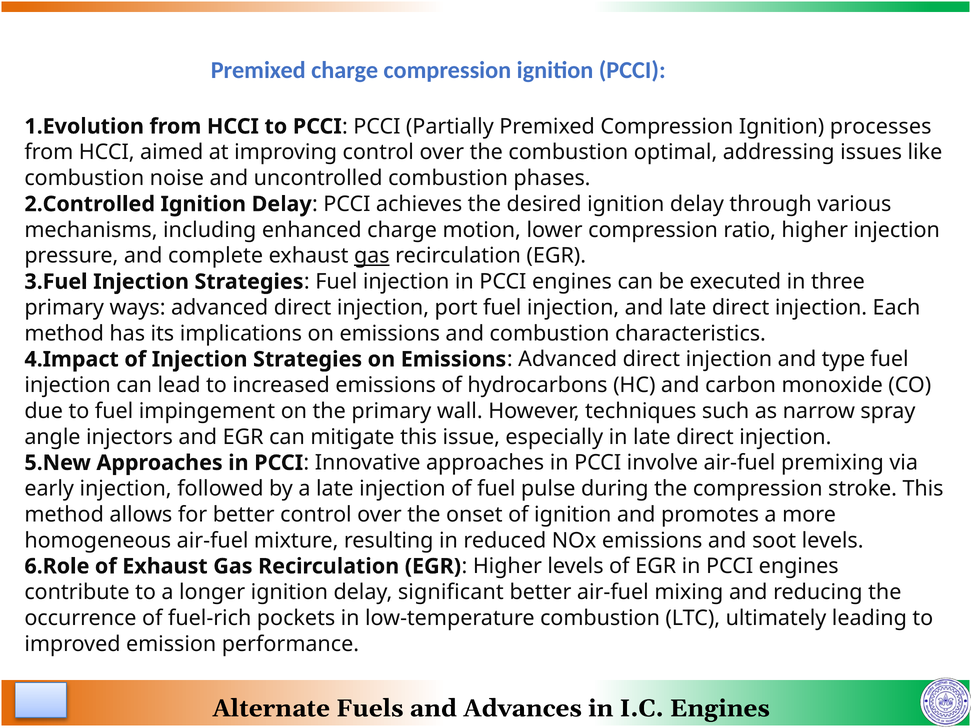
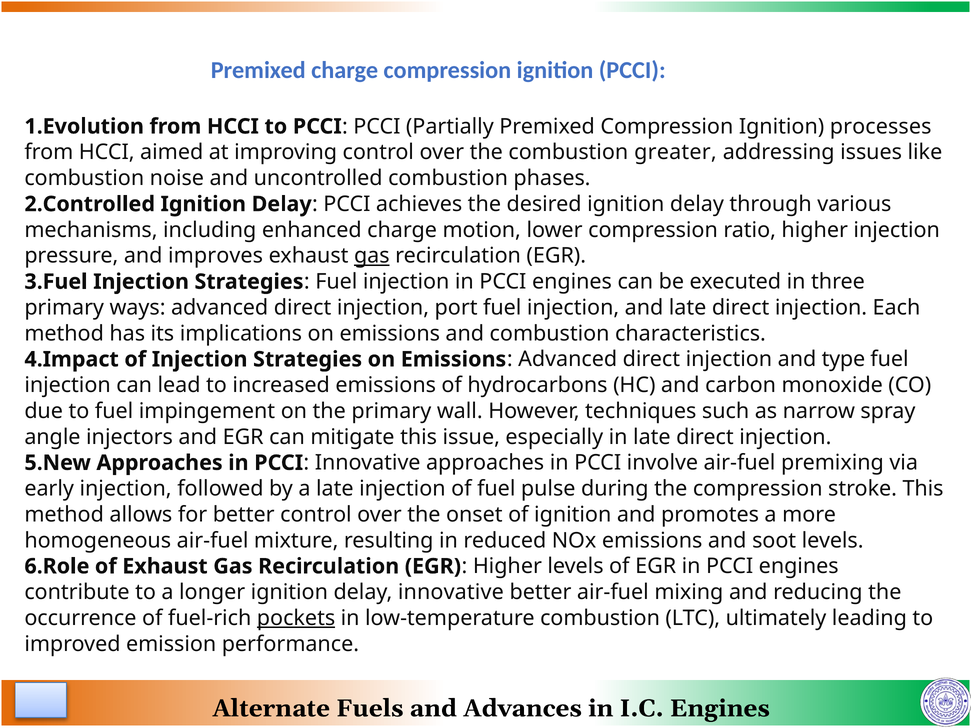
optimal: optimal -> greater (675, 152)
complete: complete -> improves (216, 256)
delay significant: significant -> innovative (451, 592)
pockets underline: none -> present (296, 618)
